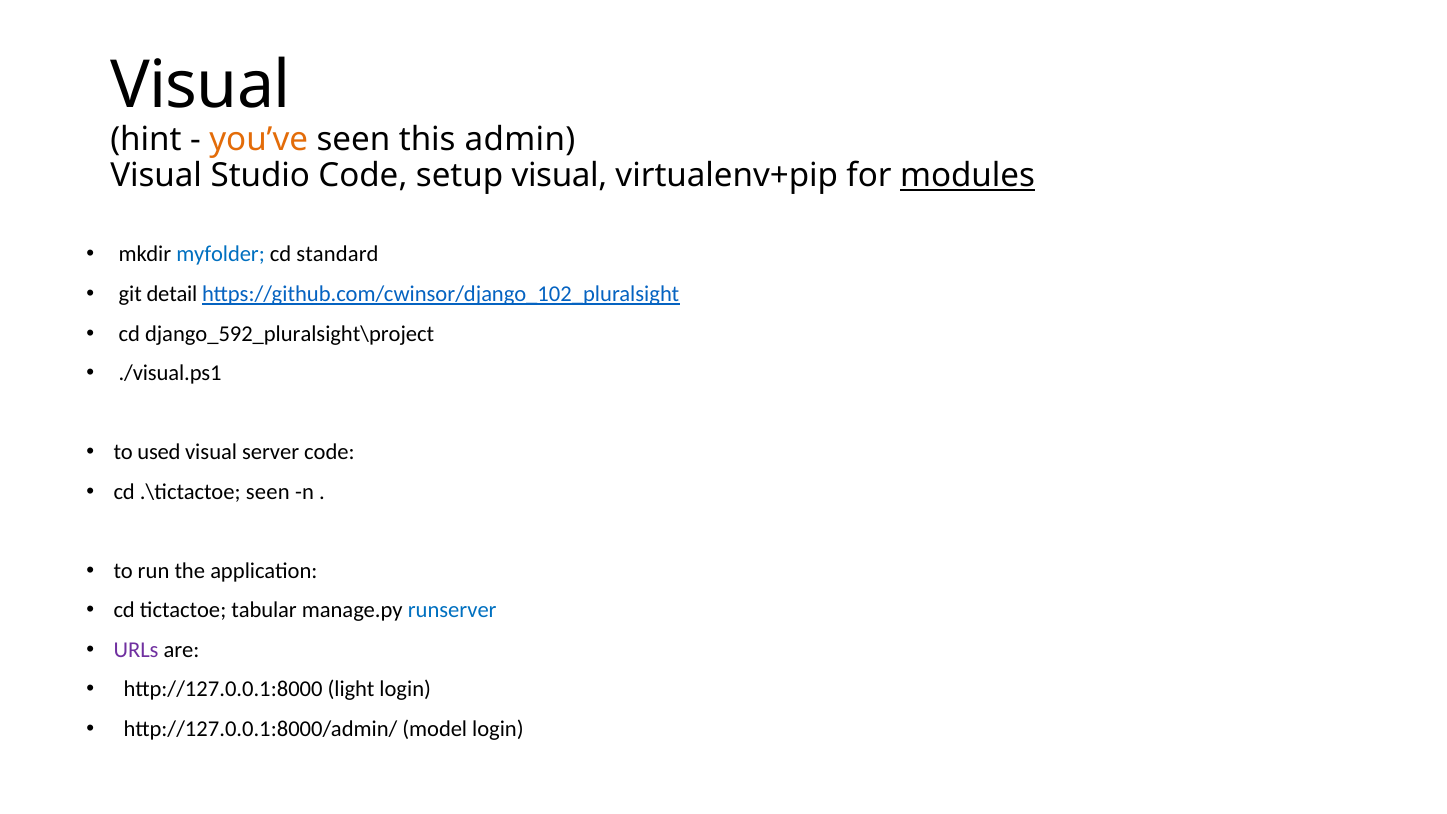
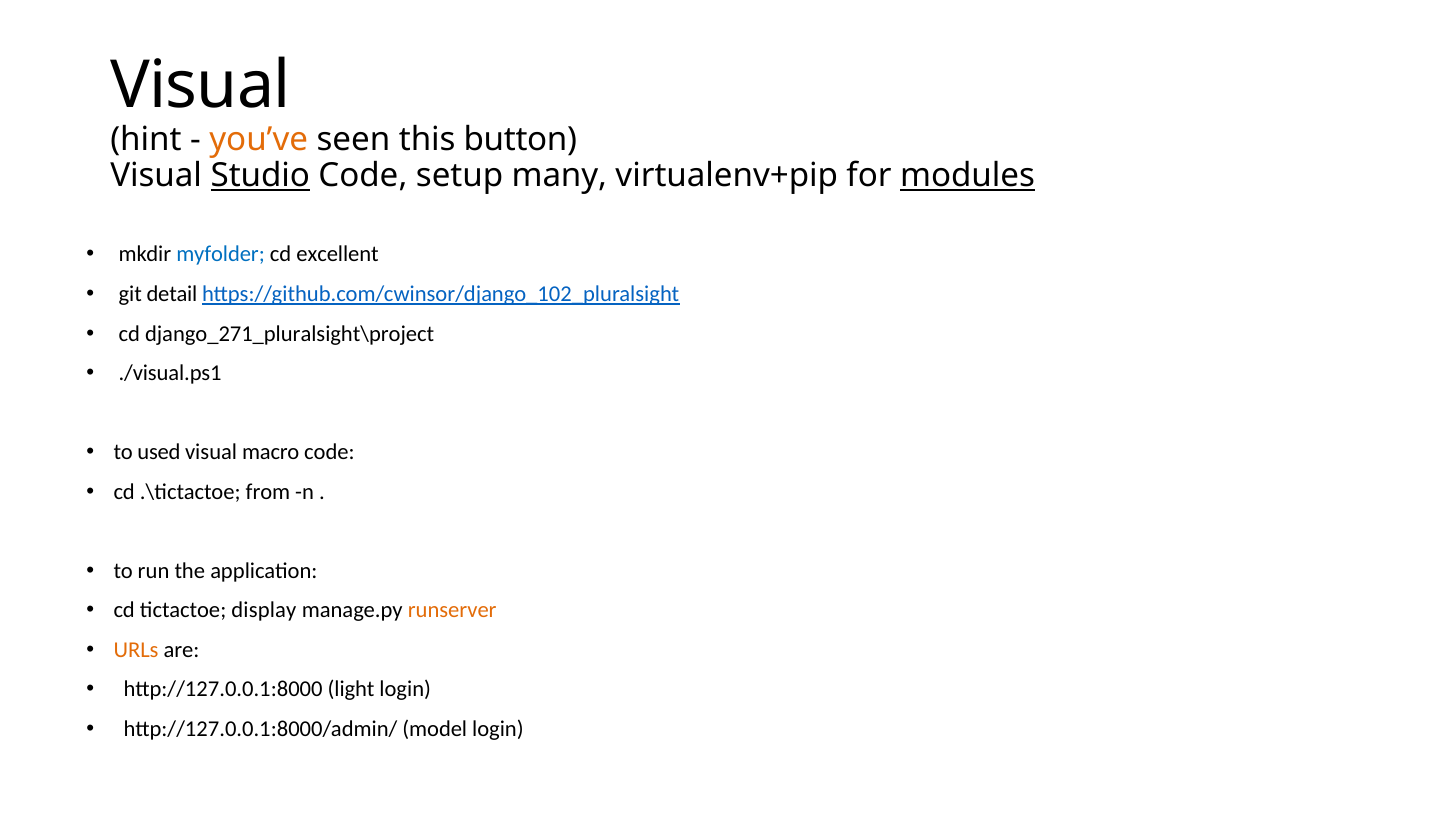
admin: admin -> button (520, 140)
Studio underline: none -> present (260, 176)
setup visual: visual -> many (559, 176)
standard: standard -> excellent (338, 254)
django_592_pluralsight\project: django_592_pluralsight\project -> django_271_pluralsight\project (290, 334)
server: server -> macro (271, 452)
.\tictactoe seen: seen -> from (268, 492)
tabular: tabular -> display (264, 610)
runserver colour: blue -> orange (452, 610)
URLs colour: purple -> orange (136, 650)
